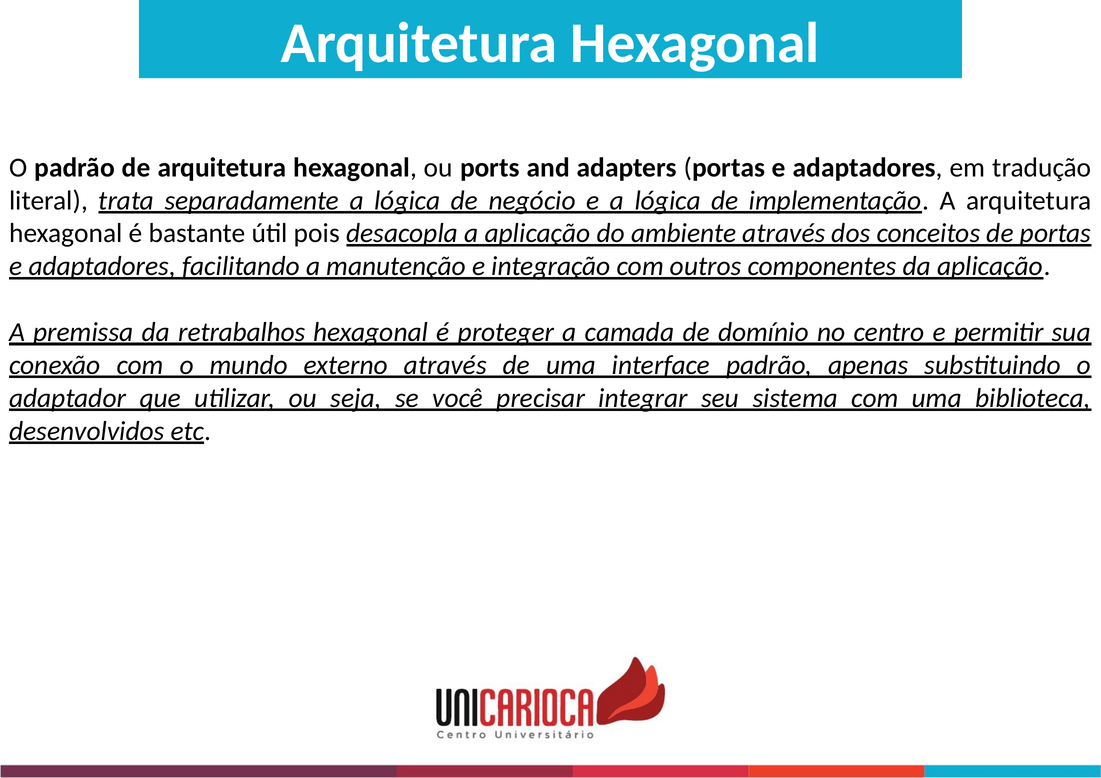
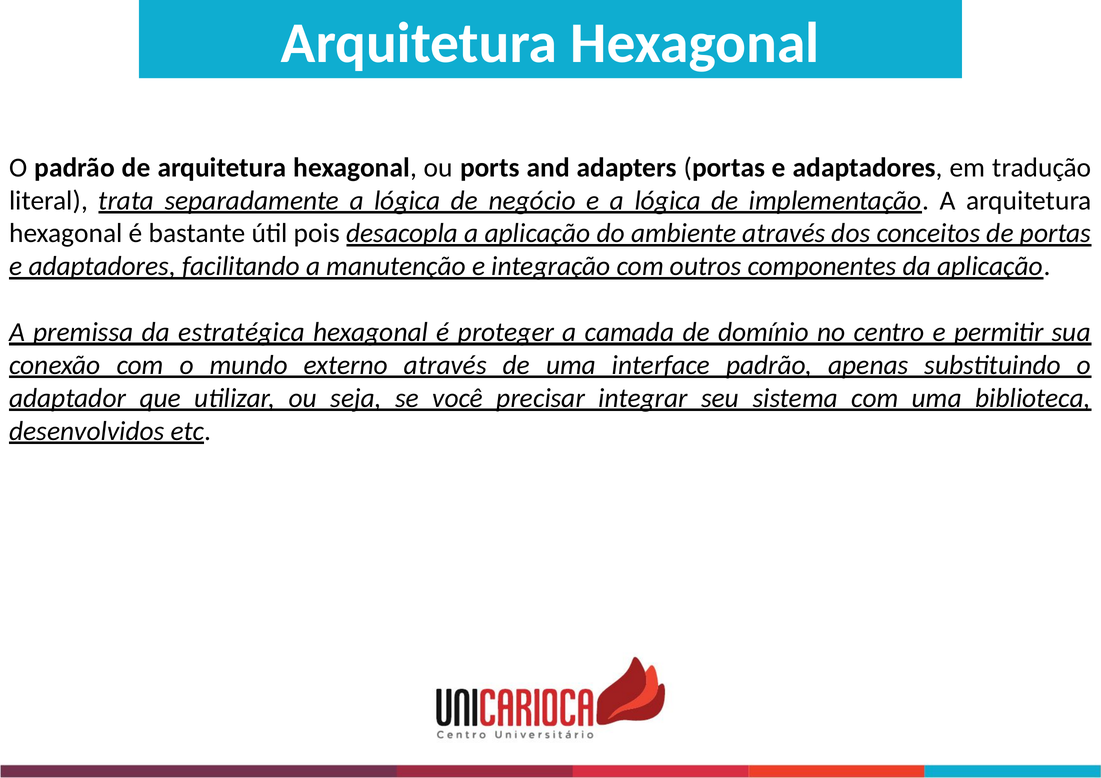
retrabalhos: retrabalhos -> estratégica (242, 332)
